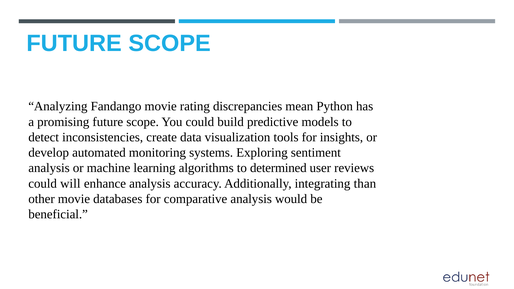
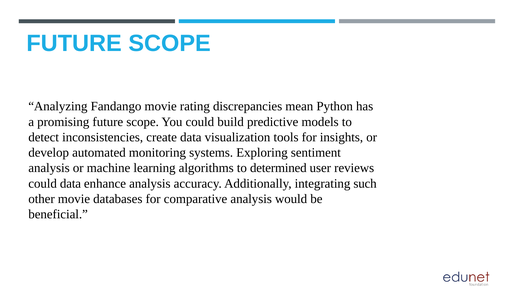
could will: will -> data (70, 184)
than: than -> such (365, 184)
